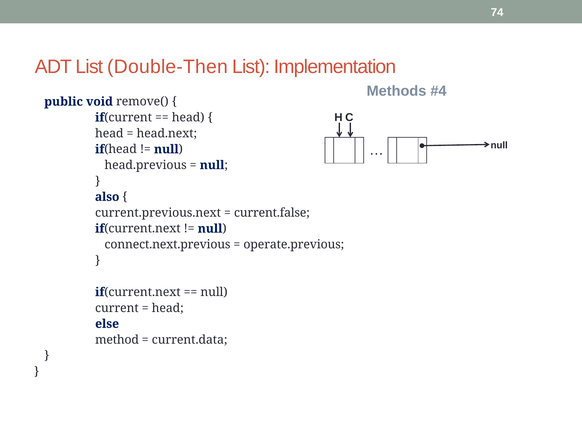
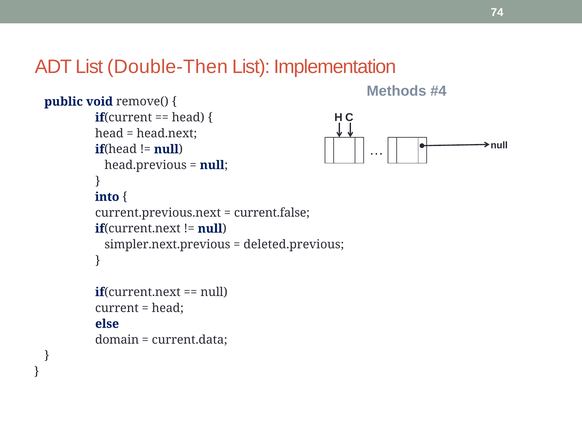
also: also -> into (107, 197)
connect.next.previous: connect.next.previous -> simpler.next.previous (167, 244)
operate.previous: operate.previous -> deleted.previous (294, 244)
method: method -> domain (117, 339)
